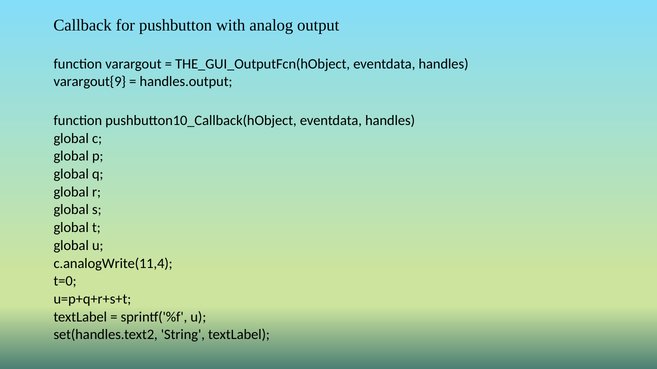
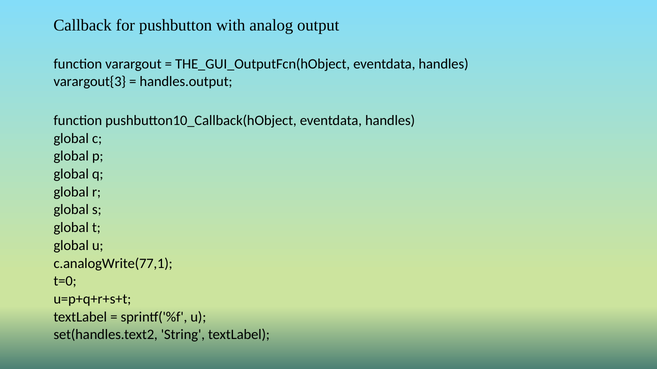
varargout{9: varargout{9 -> varargout{3 (90, 82)
c.analogWrite(11,4: c.analogWrite(11,4 -> c.analogWrite(77,1 (113, 264)
